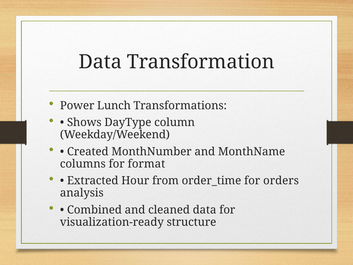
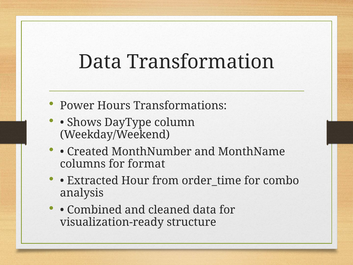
Lunch: Lunch -> Hours (114, 105)
orders: orders -> combo (281, 181)
